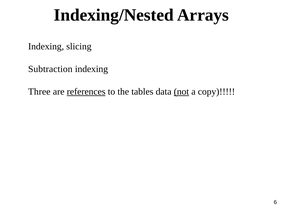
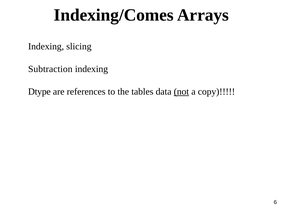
Indexing/Nested: Indexing/Nested -> Indexing/Comes (114, 15)
Three: Three -> Dtype (39, 92)
references underline: present -> none (86, 92)
